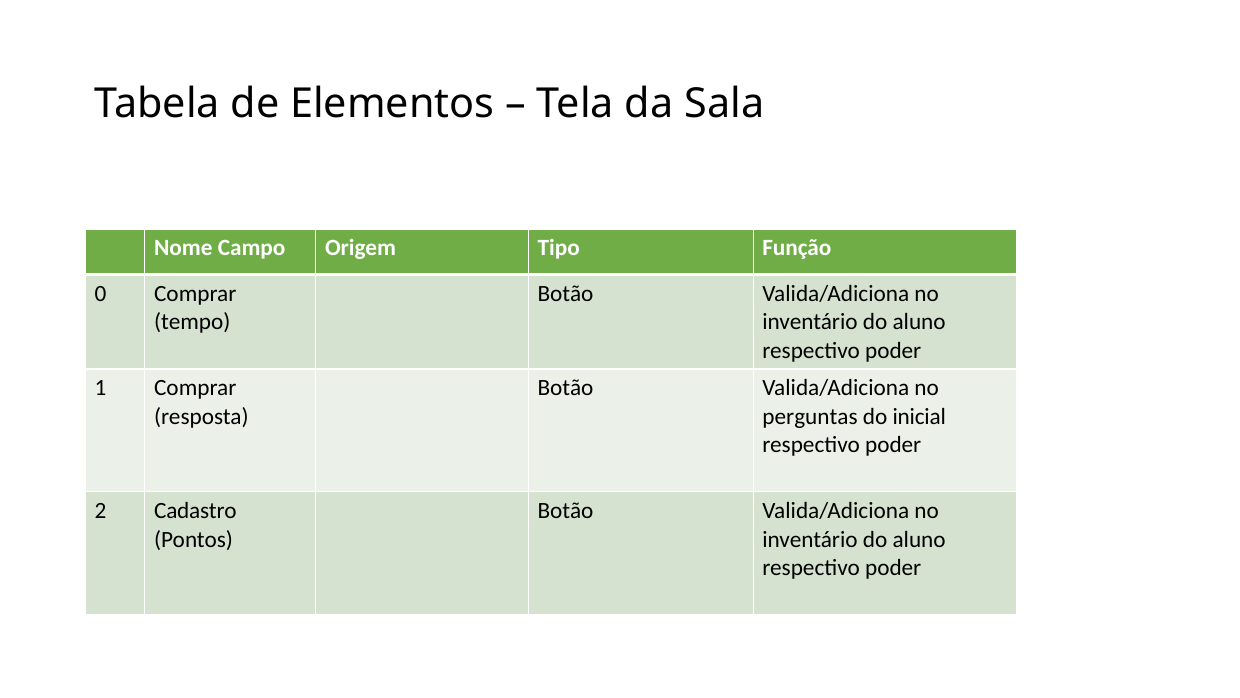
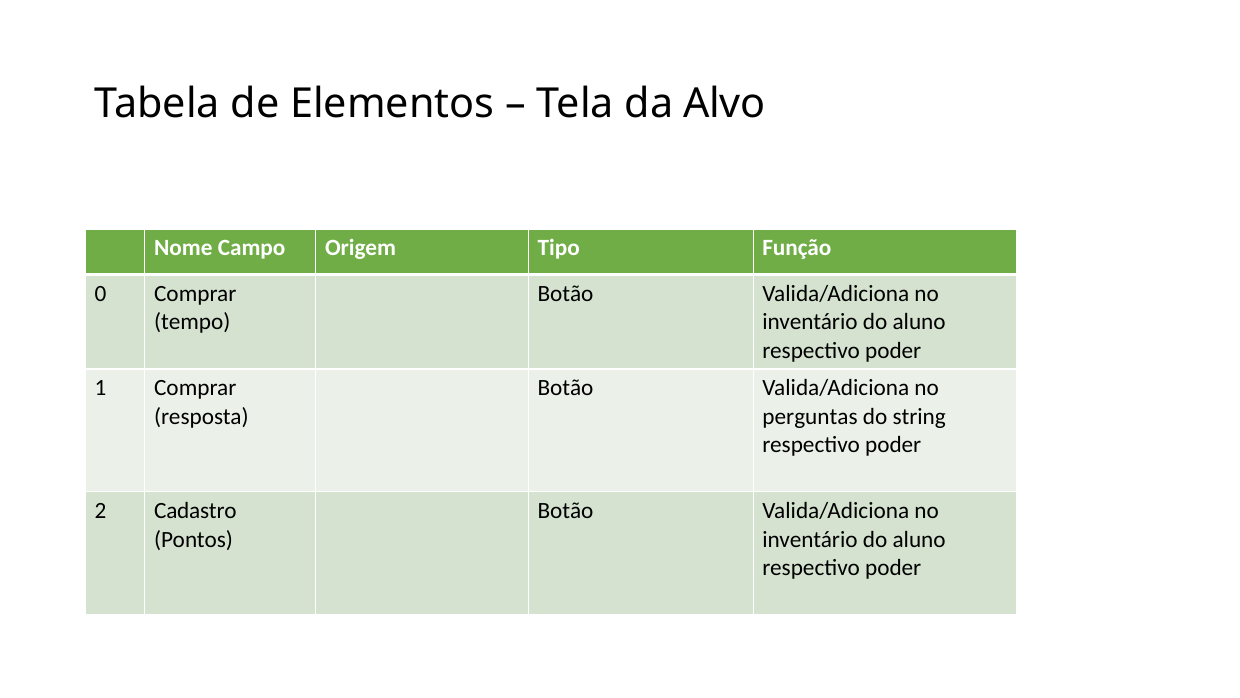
Sala: Sala -> Alvo (725, 104)
inicial: inicial -> string (919, 416)
